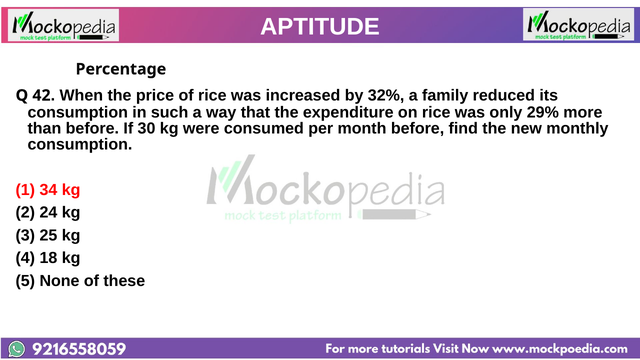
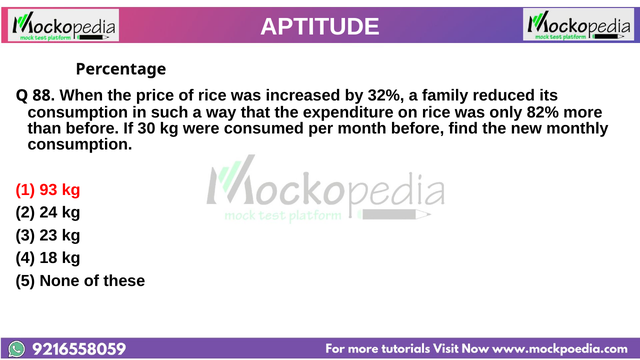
42: 42 -> 88 (42, 95)
29%: 29% -> 82% (543, 112)
34: 34 -> 93 (48, 190)
25: 25 -> 23 (48, 235)
